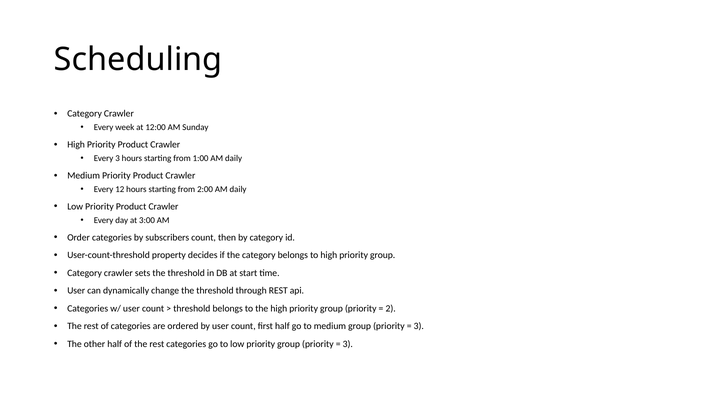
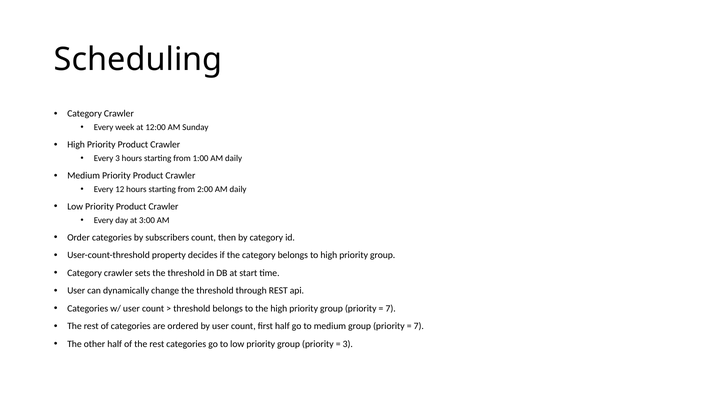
2: 2 -> 7 (391, 309)
3: 3 -> 7 (419, 326)
